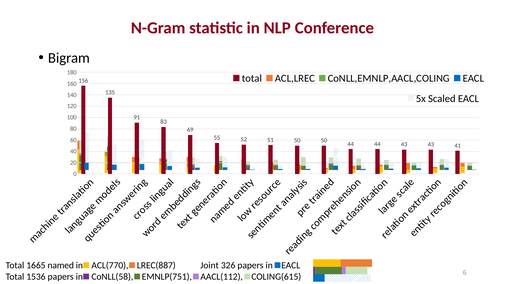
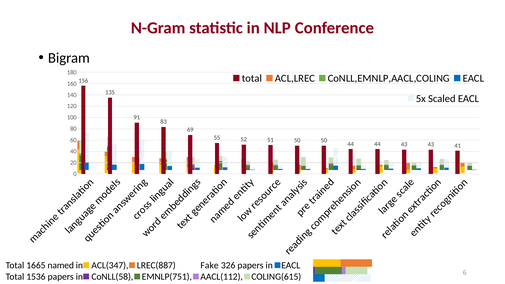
ACL(770: ACL(770 -> ACL(347 (110, 265)
Joint: Joint -> Fake (210, 265)
